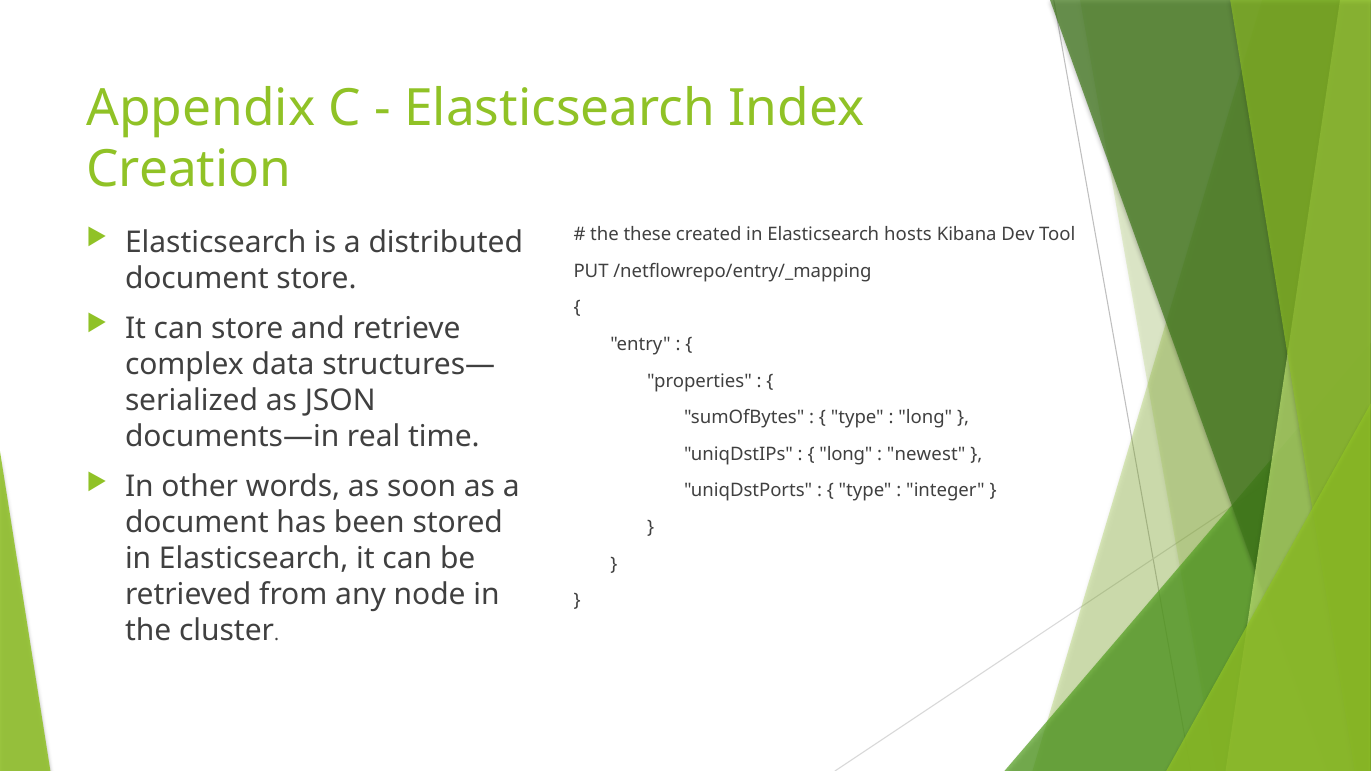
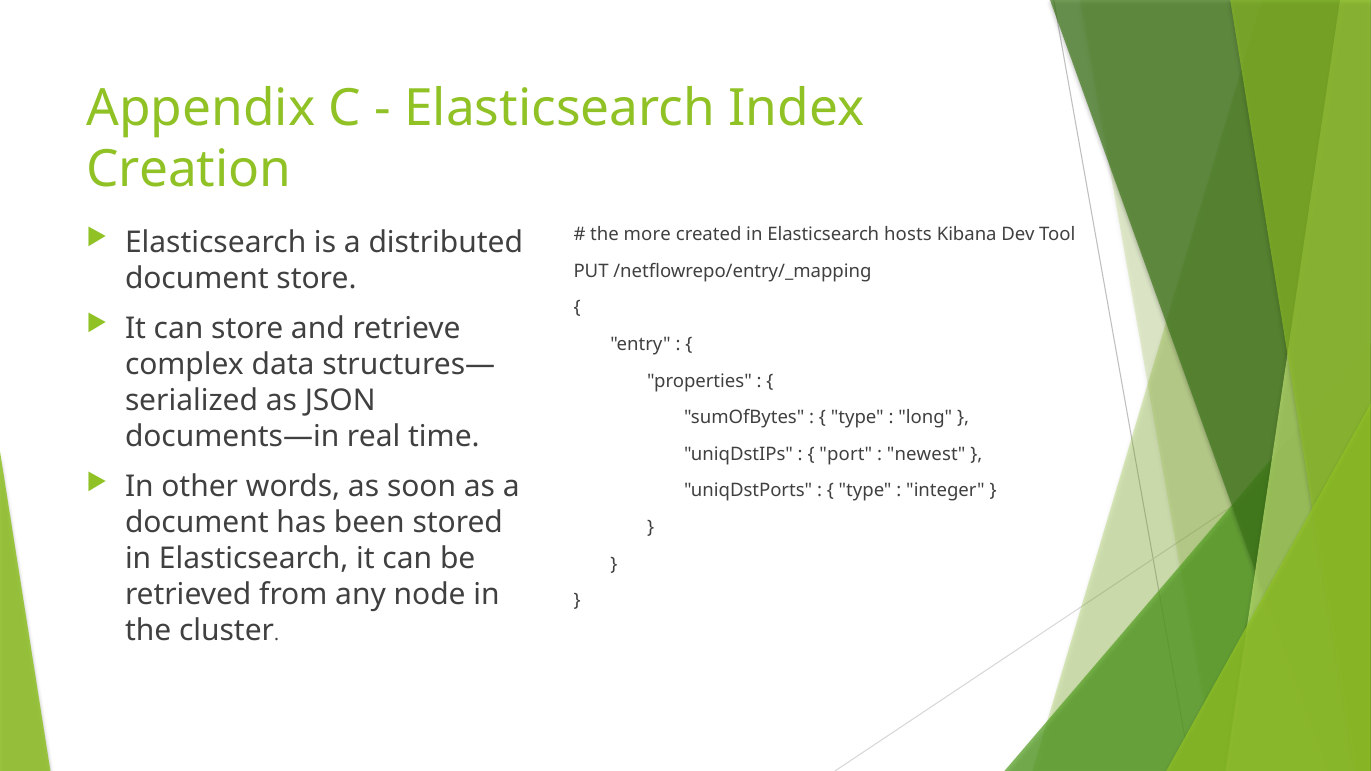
these: these -> more (647, 235)
long: long -> port (846, 454)
